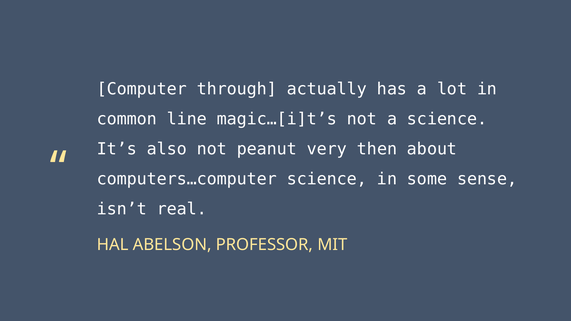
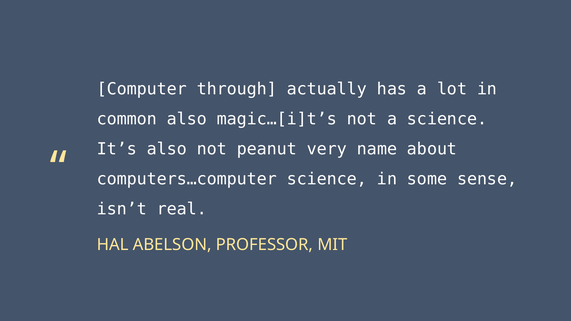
common line: line -> also (187, 119)
then: then -> name (377, 149)
